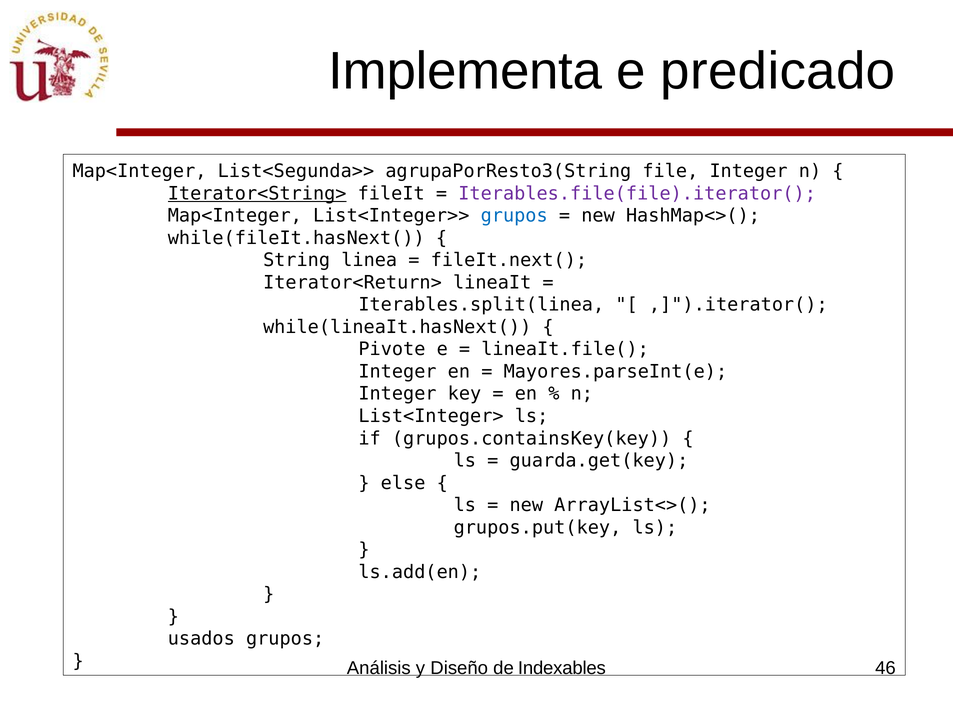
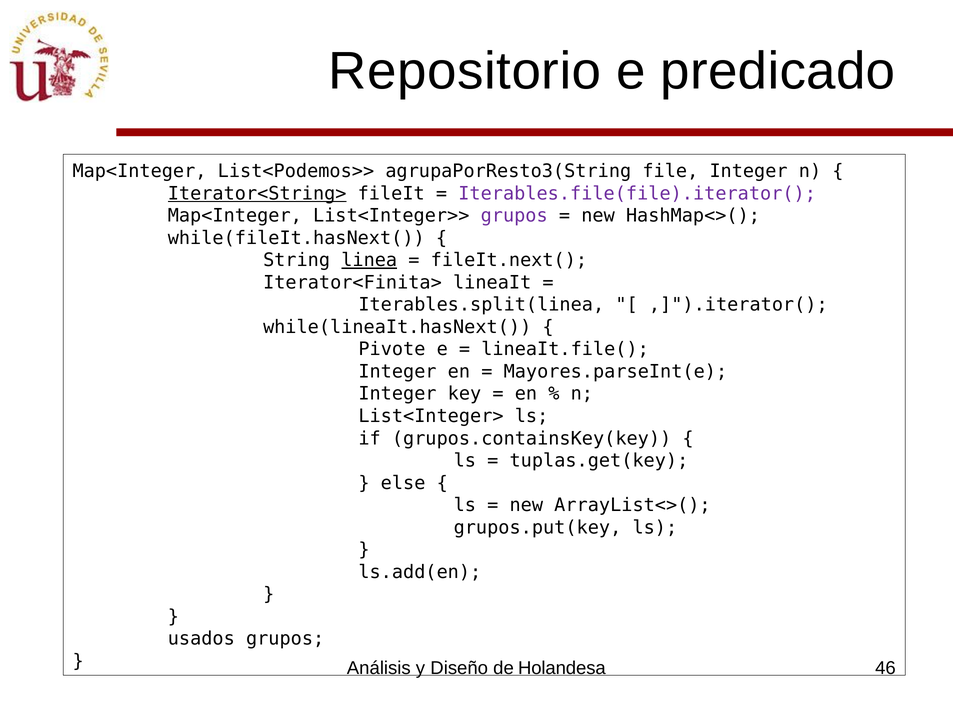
Implementa: Implementa -> Repositorio (465, 71)
List<Segunda>>: List<Segunda>> -> List<Podemos>> (296, 171)
grupos colour: blue -> purple (514, 216)
linea underline: none -> present (369, 260)
Iterator<Return>: Iterator<Return> -> Iterator<Finita> (352, 282)
guarda.get(key: guarda.get(key -> tuplas.get(key (599, 460)
Indexables: Indexables -> Holandesa (562, 668)
